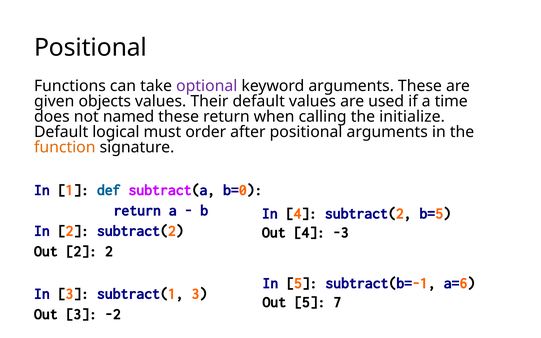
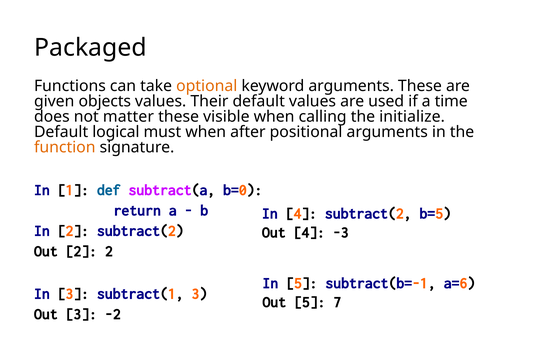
Positional: Positional -> Packaged (90, 48)
optional colour: purple -> orange (207, 86)
named: named -> matter (128, 117)
these return: return -> visible (226, 117)
must order: order -> when (206, 132)
